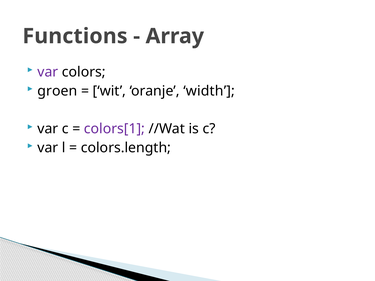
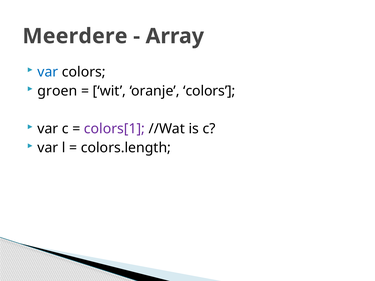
Functions: Functions -> Meerdere (75, 36)
var colour: purple -> blue (48, 72)
oranje width: width -> colors (209, 91)
